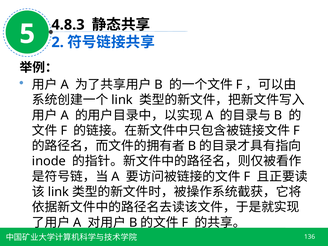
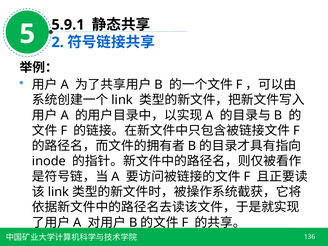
4.8.3: 4.8.3 -> 5.9.1 (68, 25)
